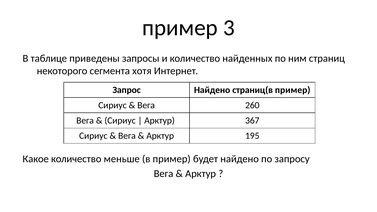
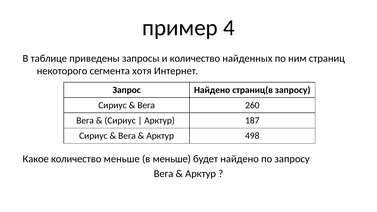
3: 3 -> 4 (229, 28)
страниц(в пример: пример -> запросу (293, 90)
367: 367 -> 187 (252, 121)
195: 195 -> 498 (252, 136)
в пример: пример -> меньше (172, 159)
